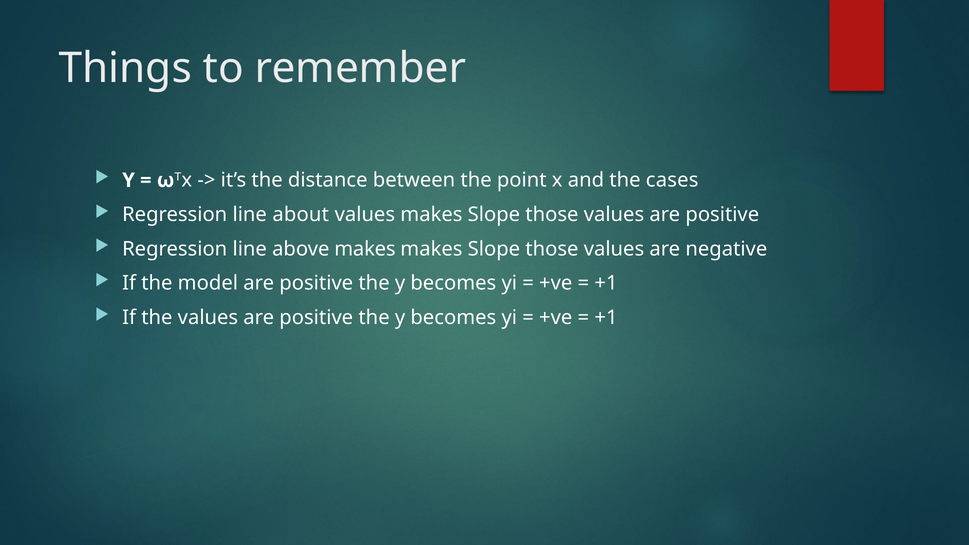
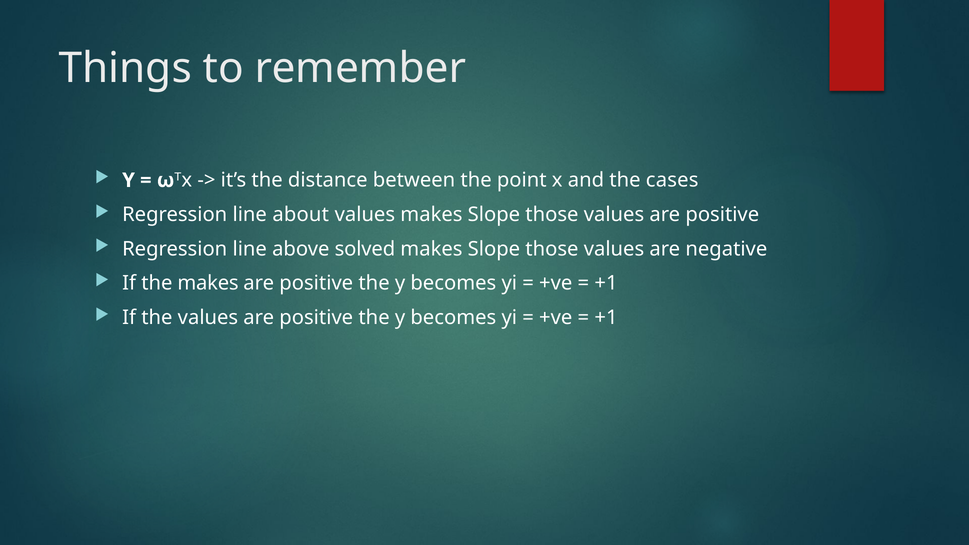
above makes: makes -> solved (365, 249)
the model: model -> makes (208, 283)
